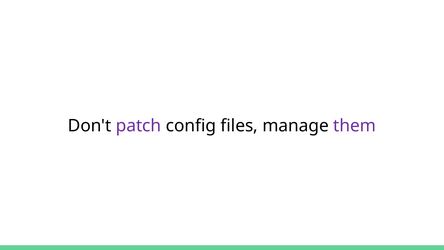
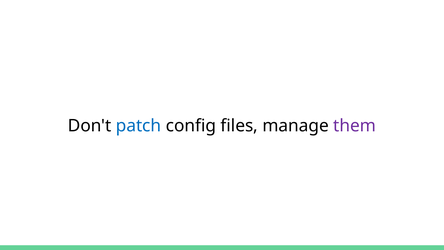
patch colour: purple -> blue (139, 126)
